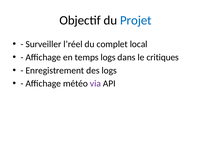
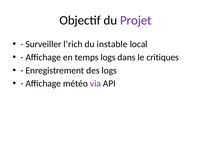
Projet colour: blue -> purple (136, 20)
l’réel: l’réel -> l’rich (73, 44)
complet: complet -> instable (112, 44)
